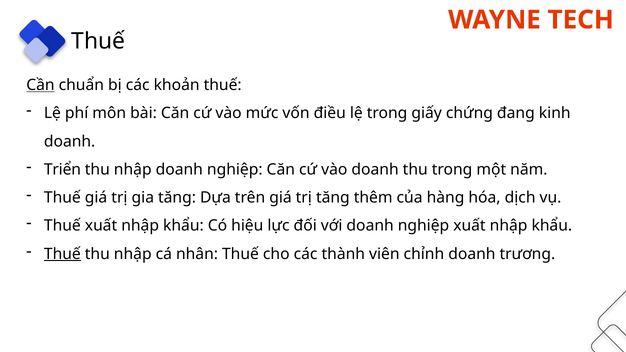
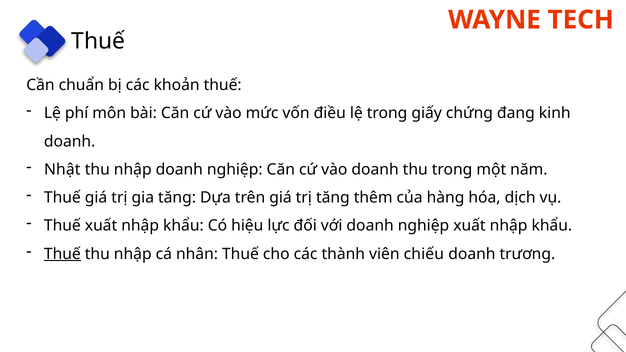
Cần underline: present -> none (40, 85)
Triển: Triển -> Nhật (62, 170)
chỉnh: chỉnh -> chiếu (424, 254)
